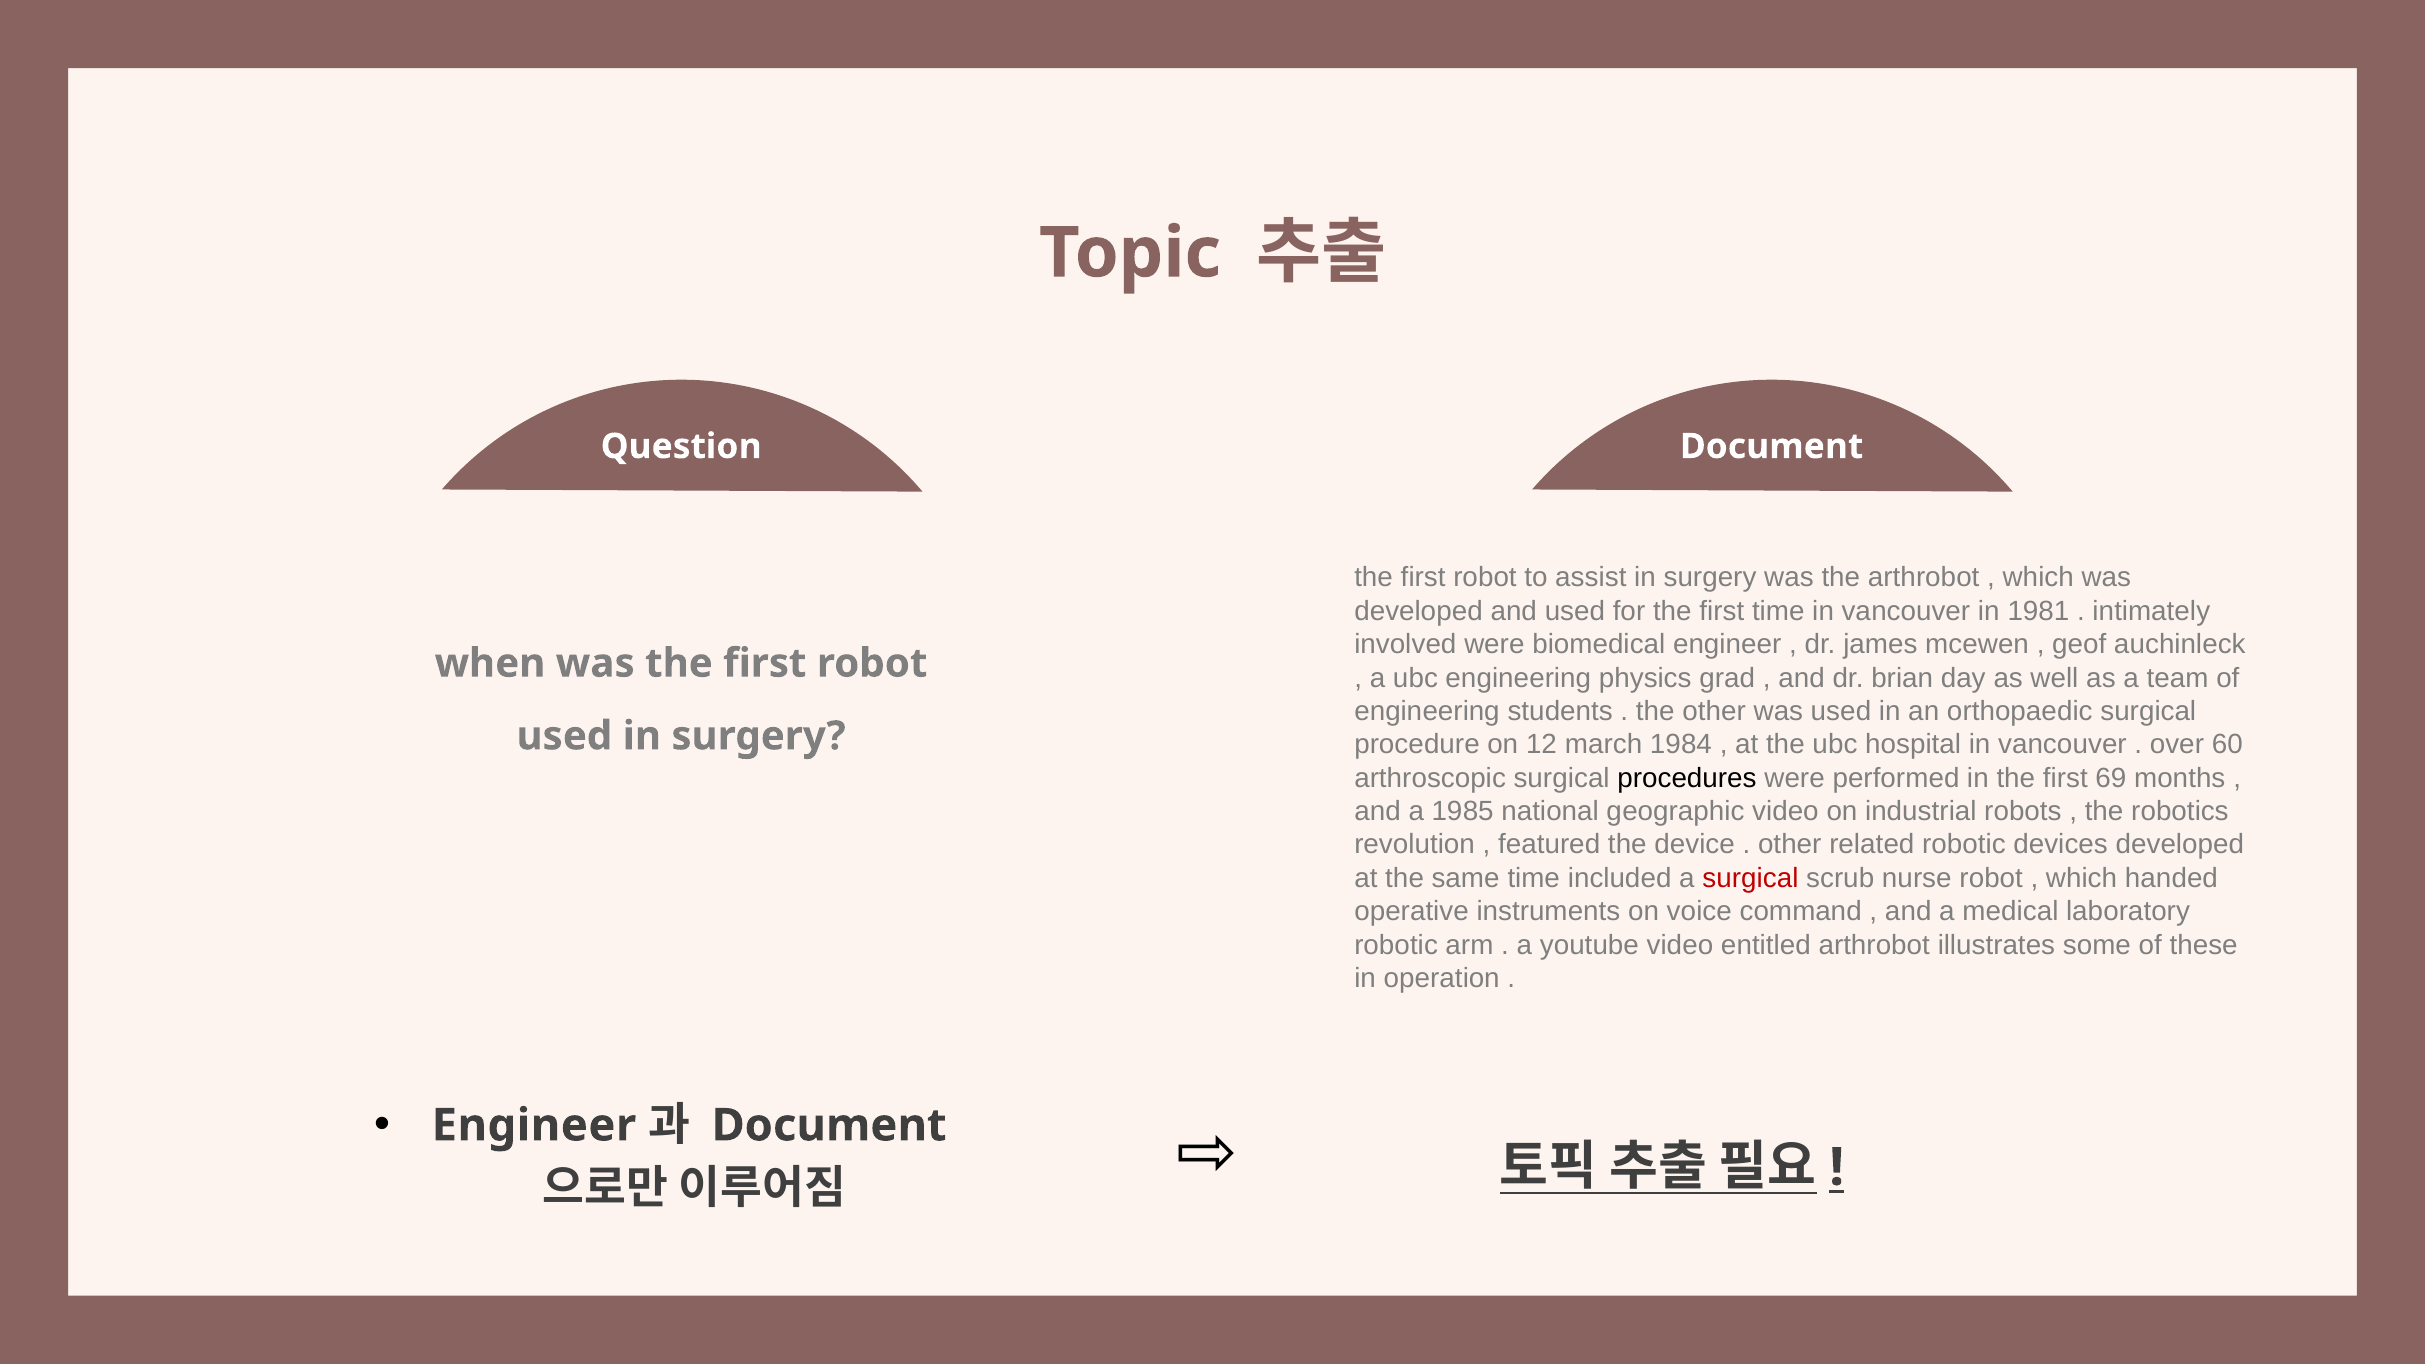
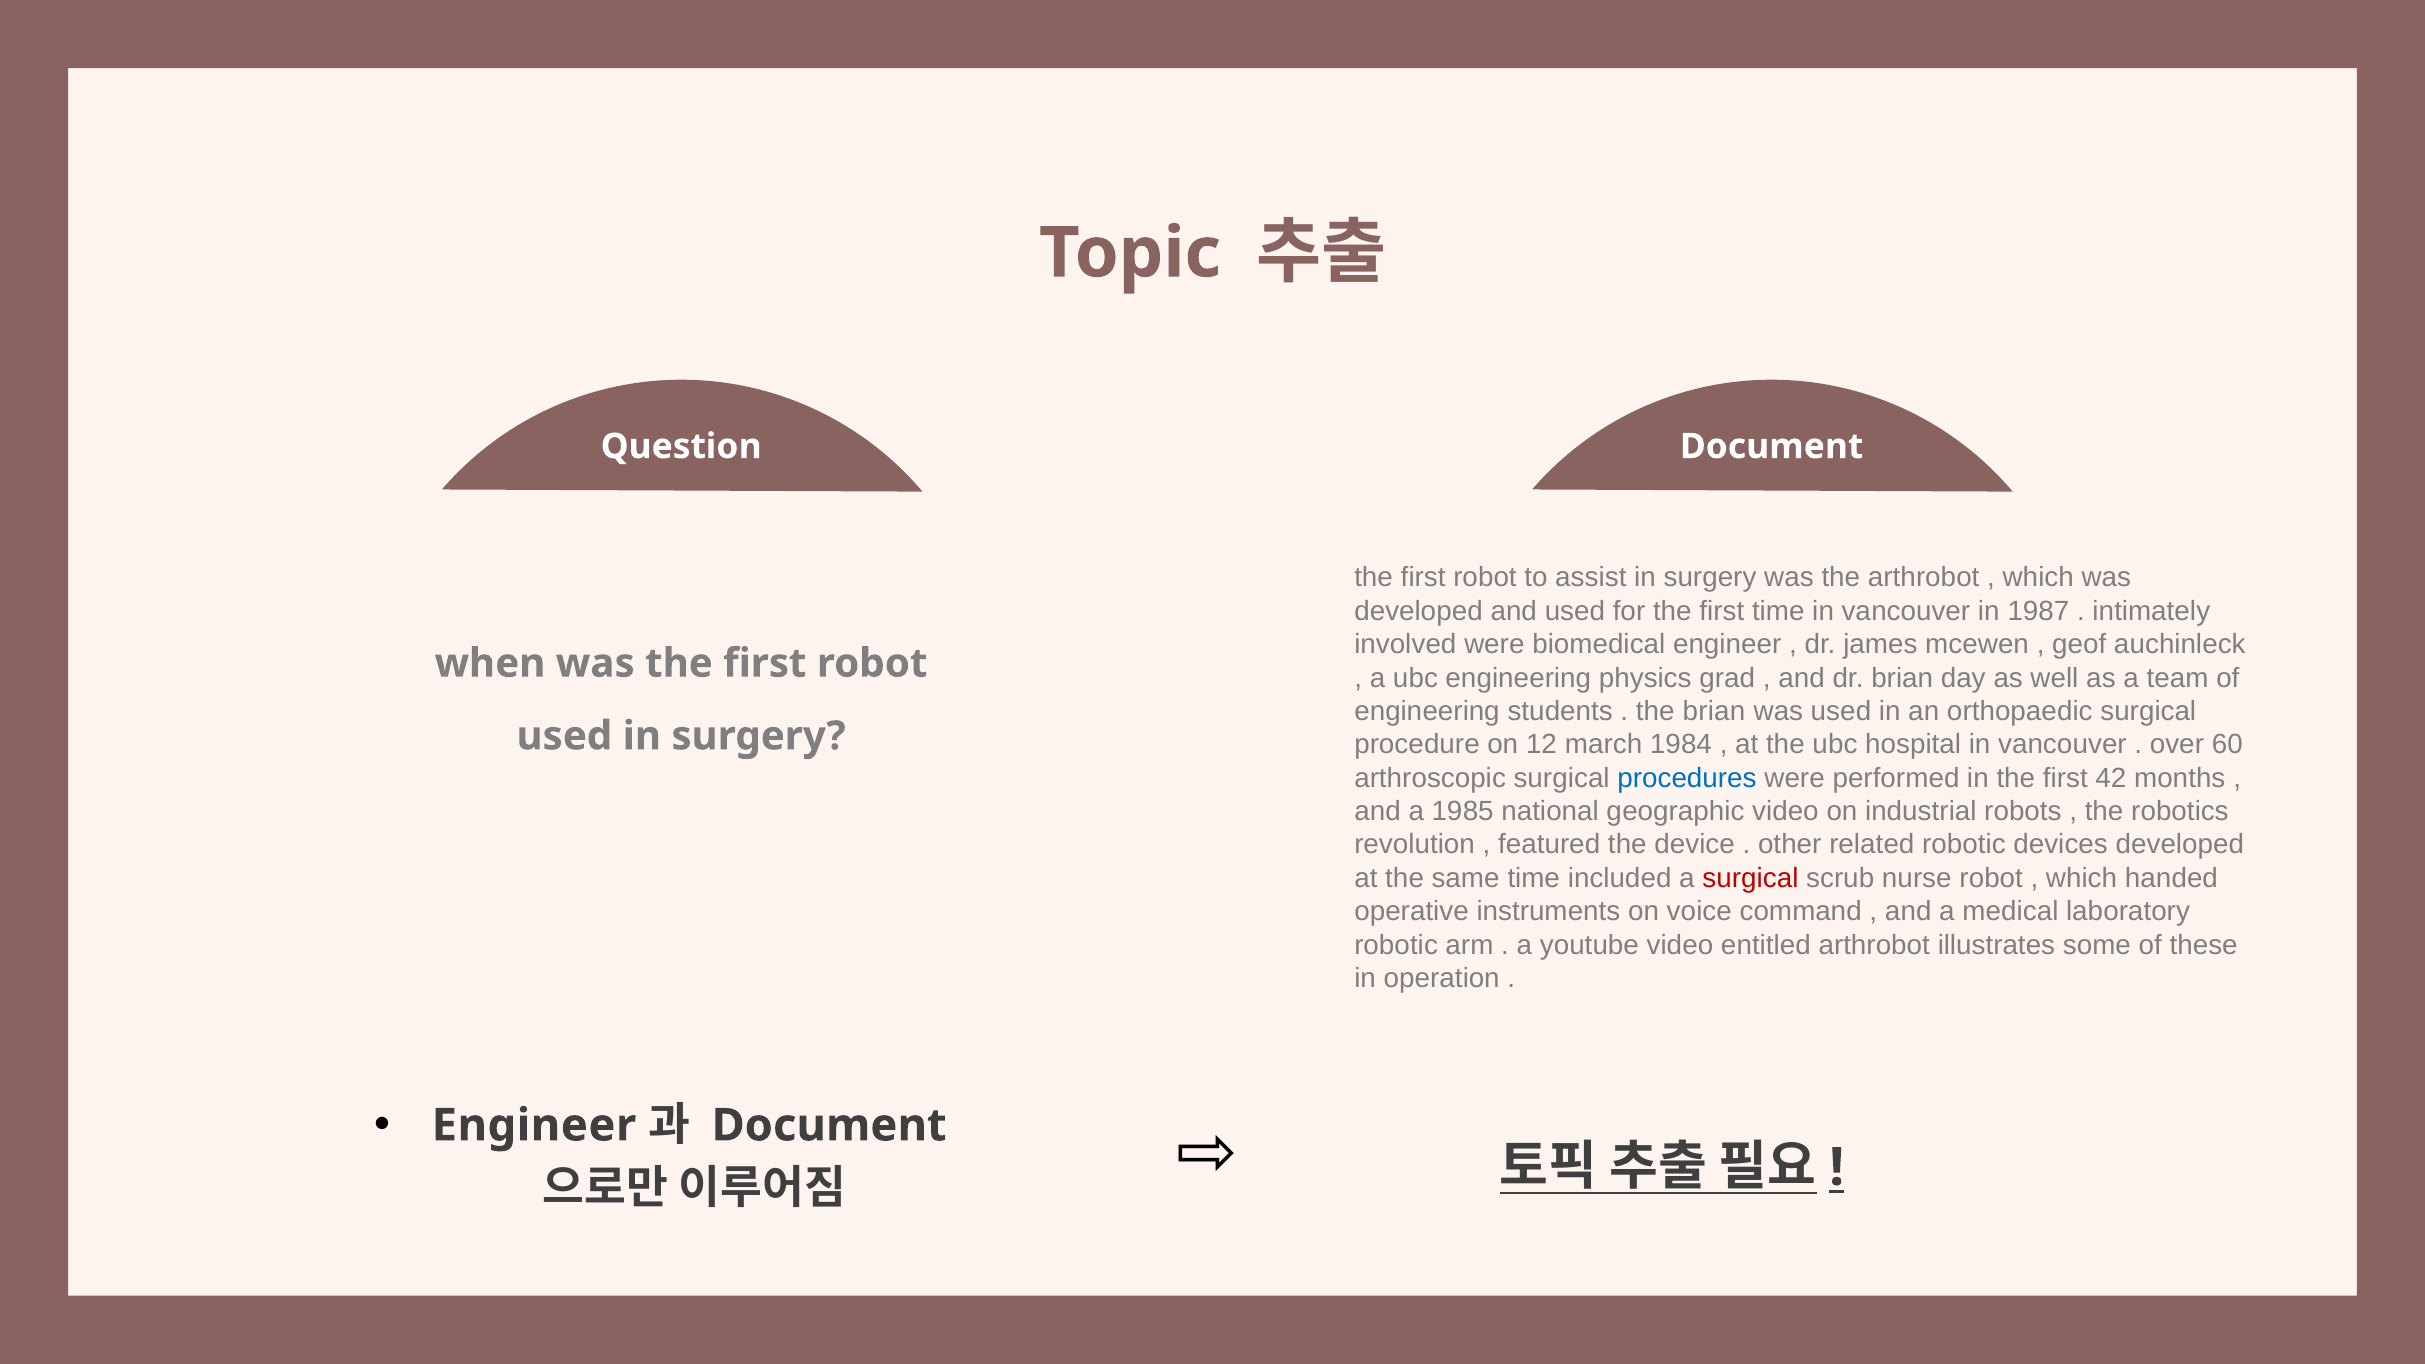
1981: 1981 -> 1987 (2038, 611)
the other: other -> brian (1714, 711)
procedures colour: black -> blue (1687, 778)
69: 69 -> 42 (2111, 778)
